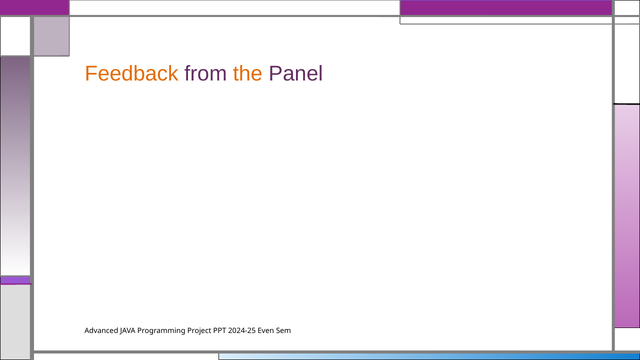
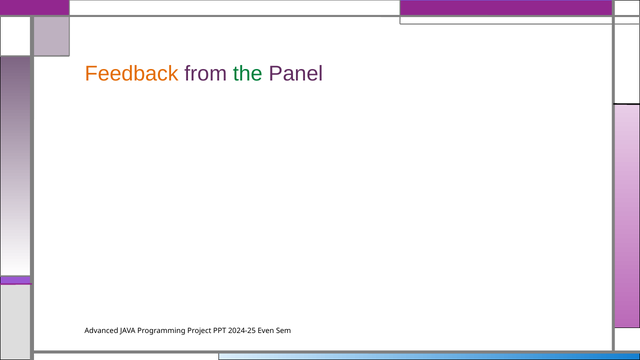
the colour: orange -> green (248, 74)
